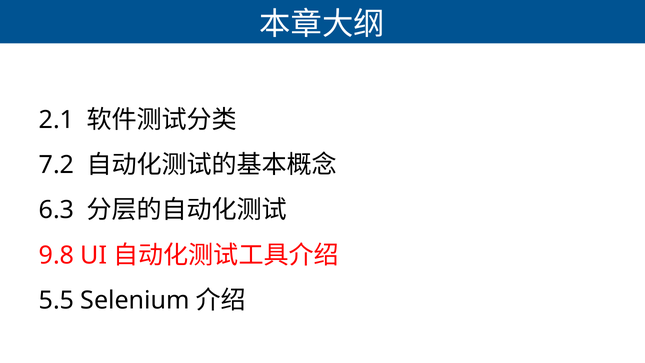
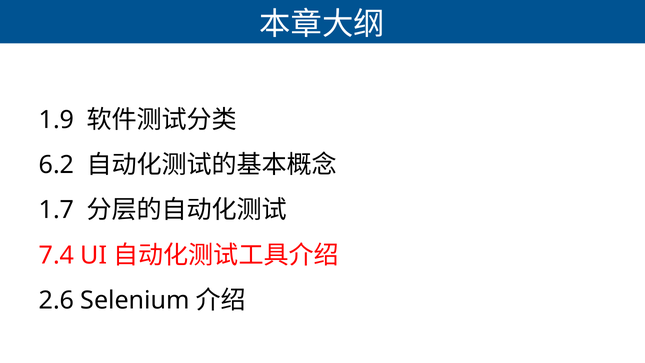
2.1: 2.1 -> 1.9 (56, 120)
7.2: 7.2 -> 6.2 (56, 165)
6.3: 6.3 -> 1.7 (56, 210)
9.8: 9.8 -> 7.4 (56, 255)
5.5: 5.5 -> 2.6 (56, 300)
